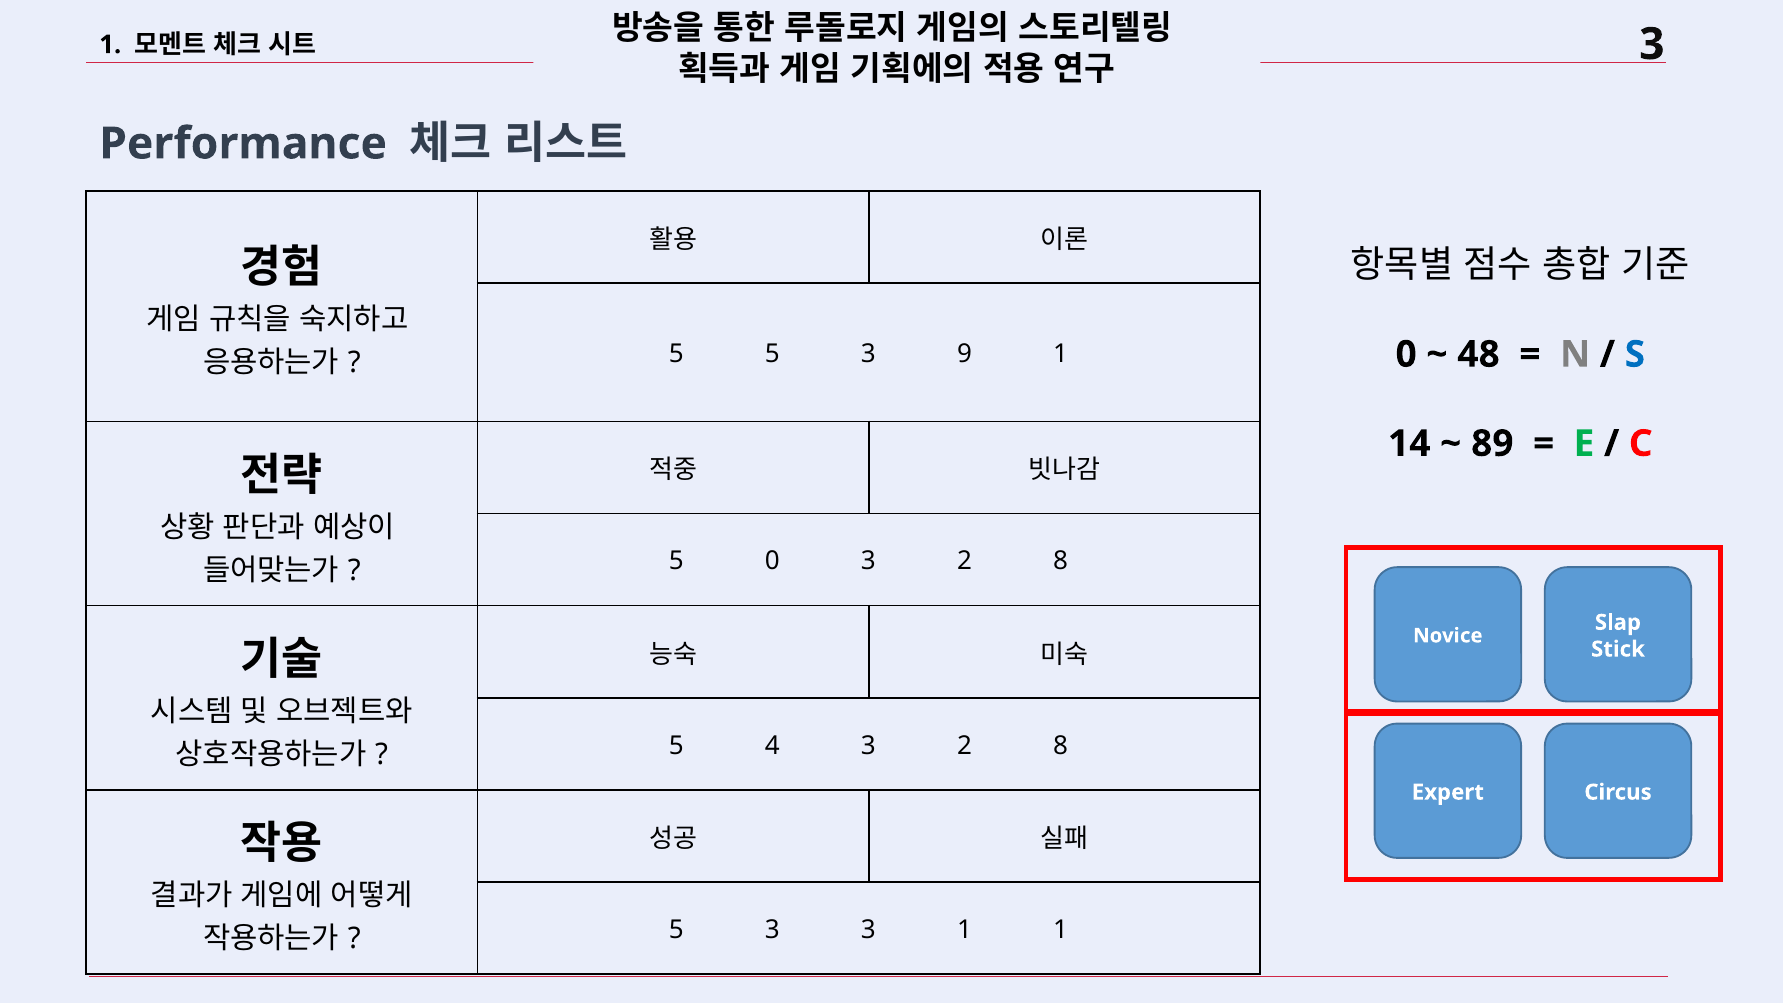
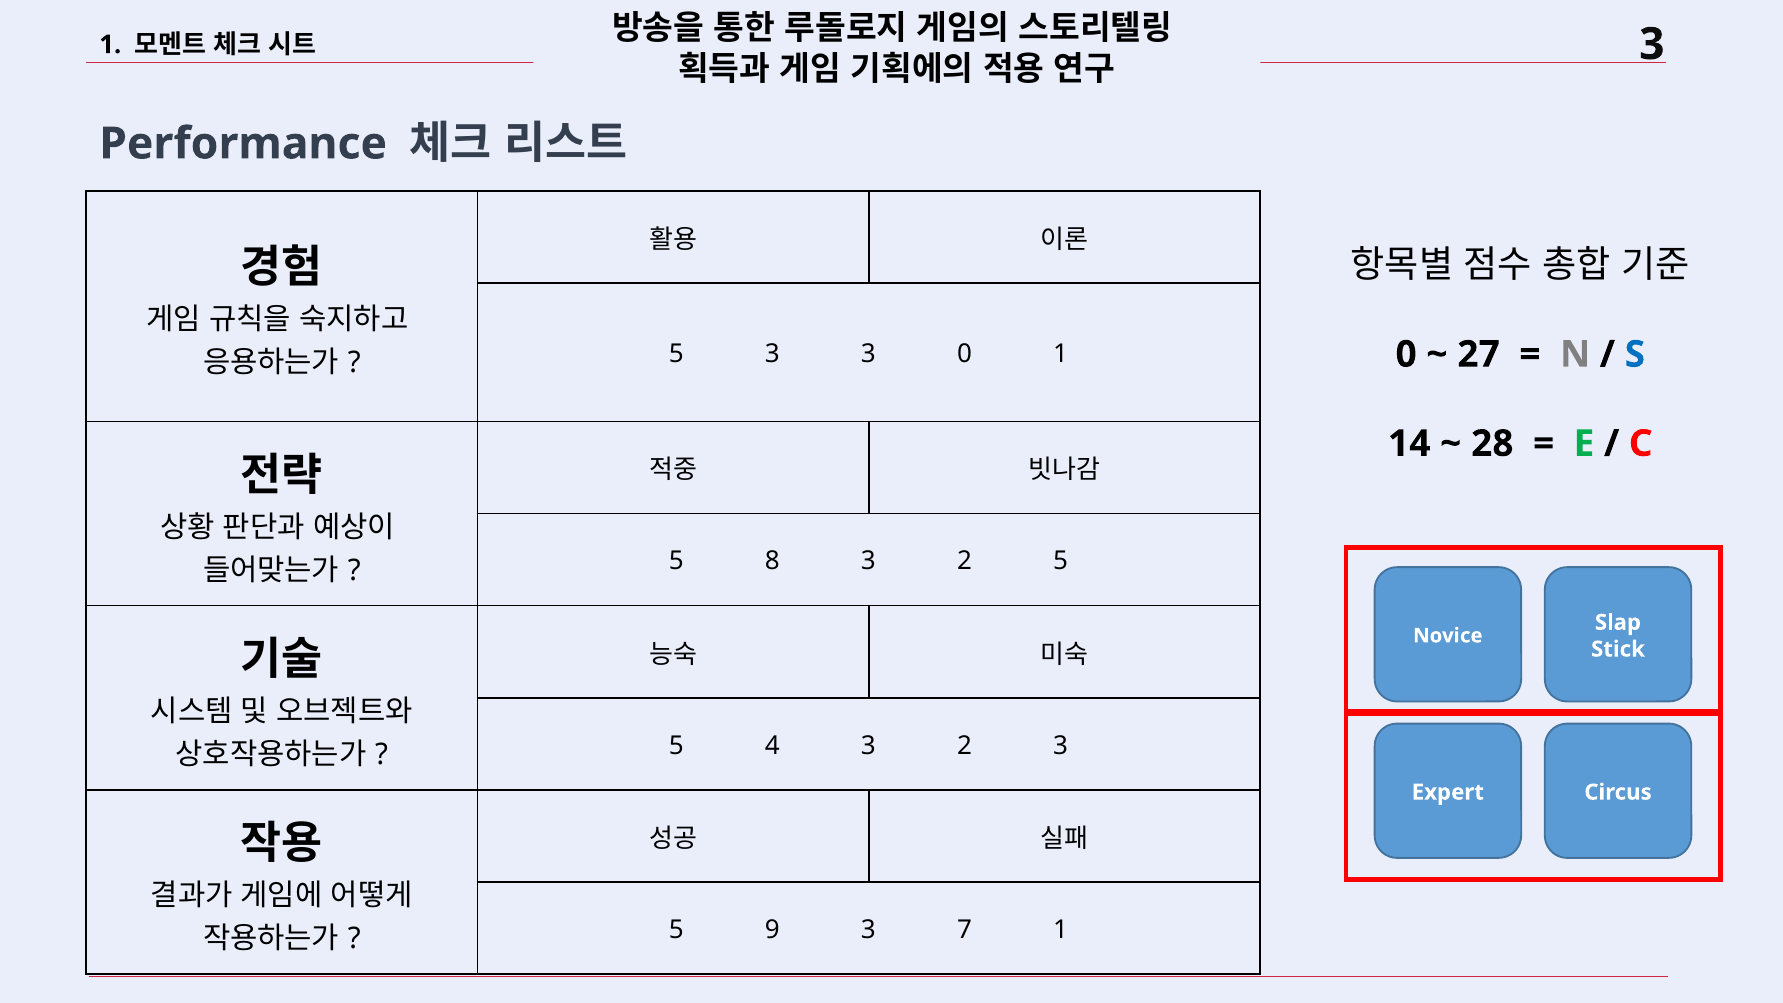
5 5: 5 -> 3 (772, 354)
3 9: 9 -> 0 (964, 354)
48: 48 -> 27 (1479, 354)
89: 89 -> 28 (1492, 444)
5 0: 0 -> 8 (772, 561)
8: 8 -> 5 (1061, 561)
4 3 2 8: 8 -> 3 (1061, 745)
3: 3 -> 9 (772, 930)
3 1: 1 -> 7 (964, 930)
